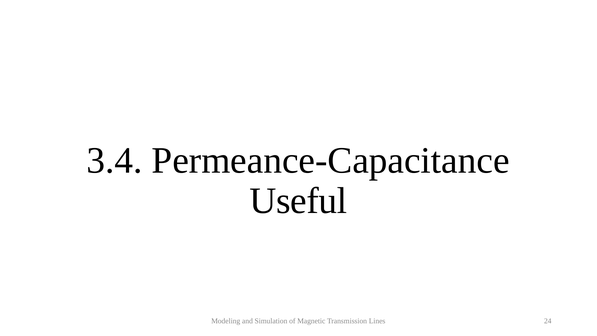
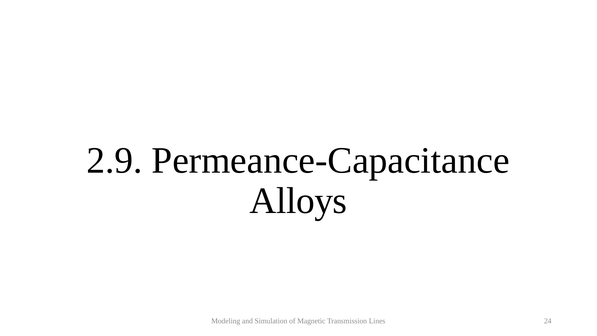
3.4: 3.4 -> 2.9 (114, 160)
Useful: Useful -> Alloys (298, 201)
